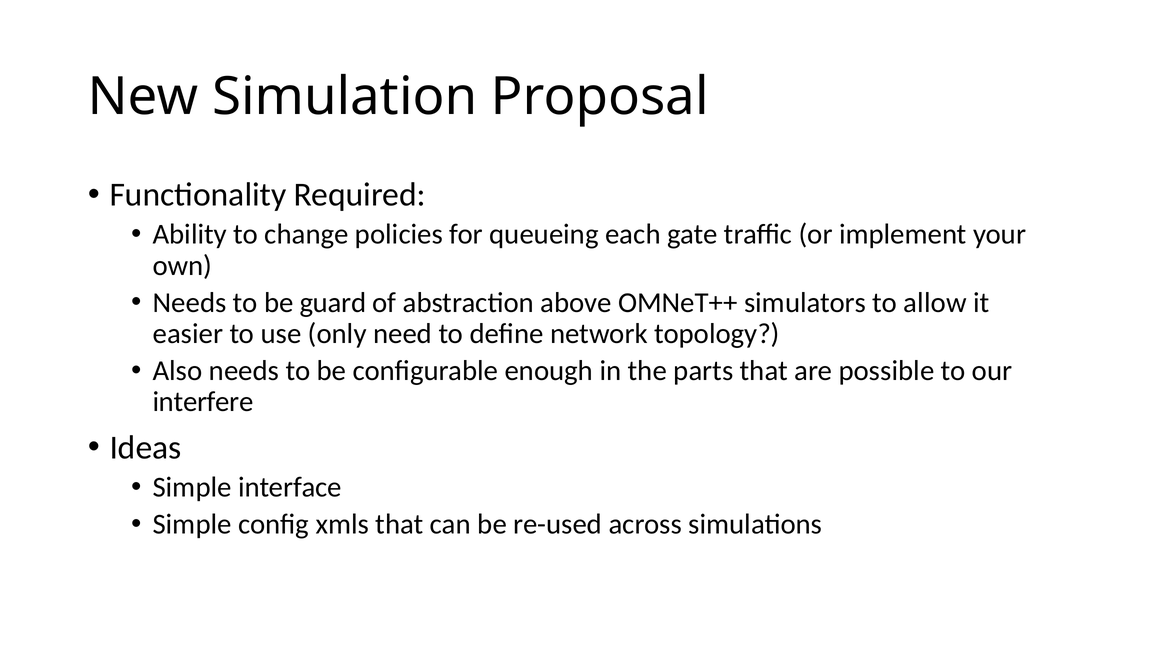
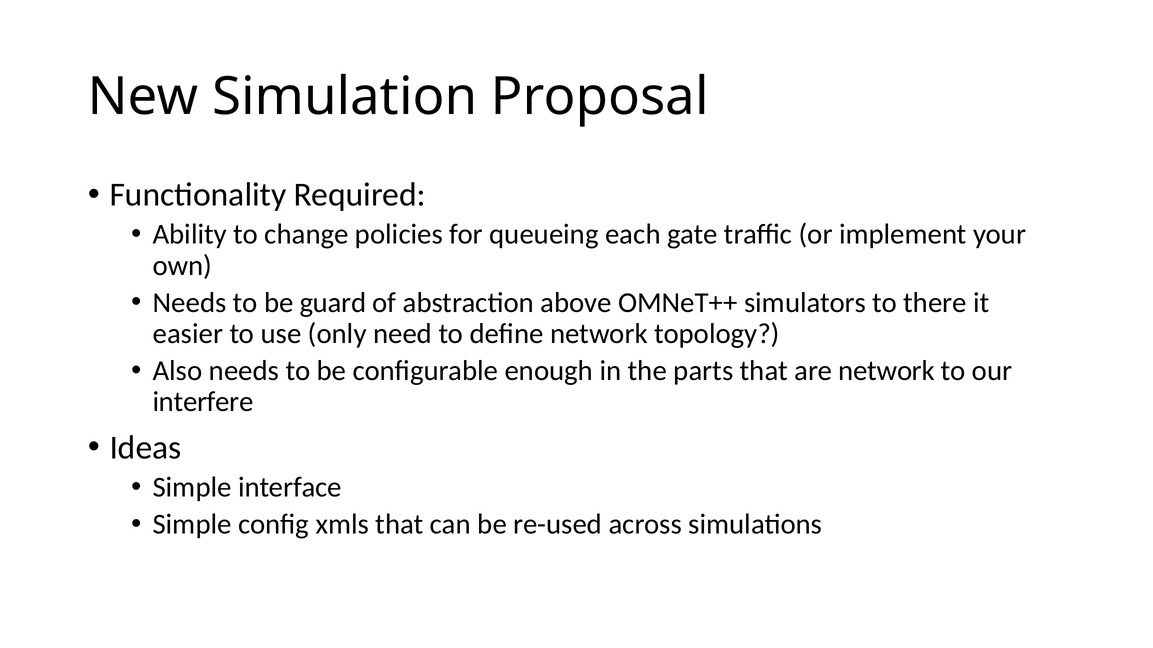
allow: allow -> there (935, 303)
are possible: possible -> network (887, 371)
